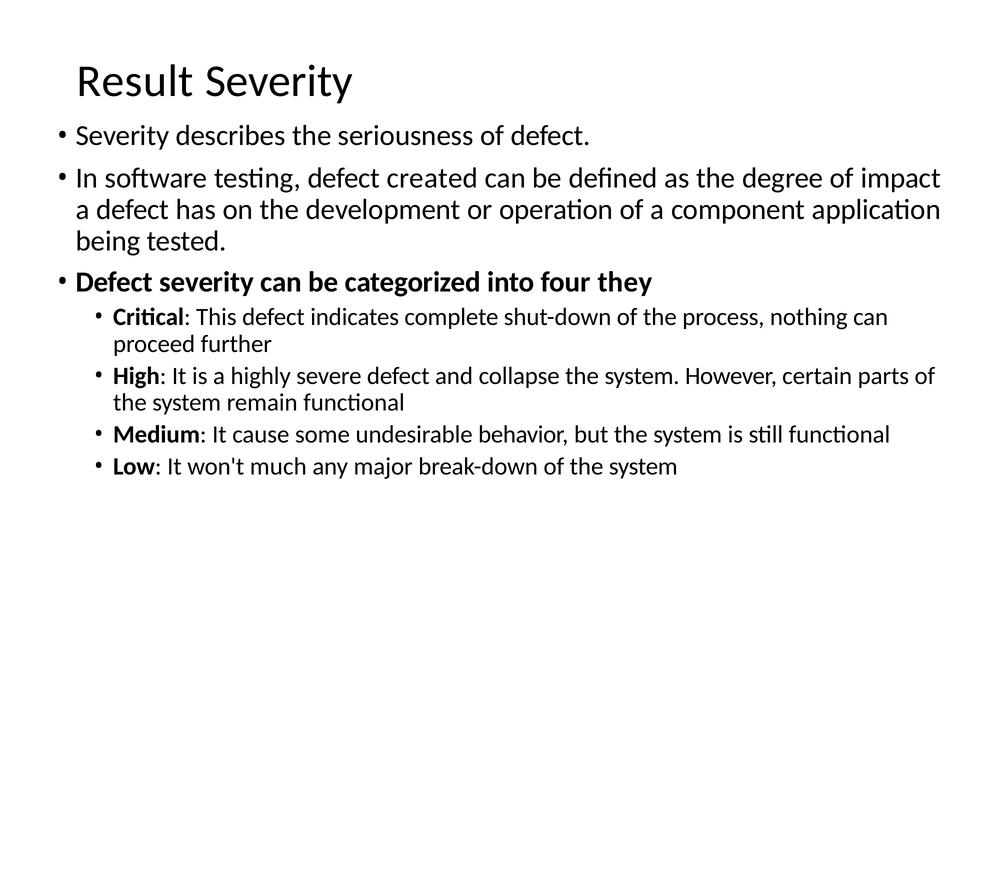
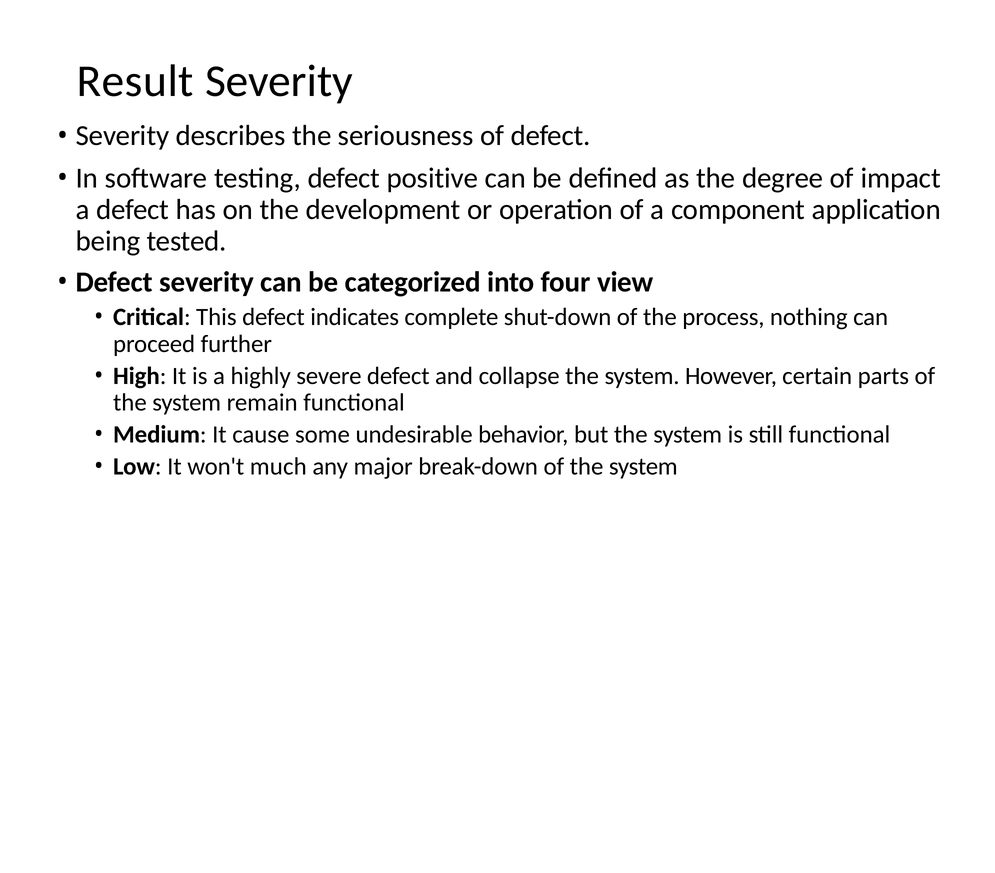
created: created -> positive (432, 178)
they: they -> view (625, 282)
